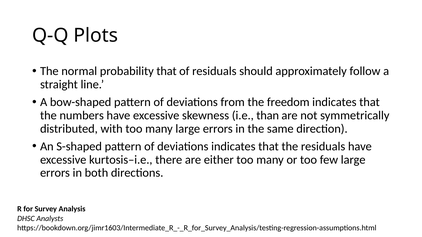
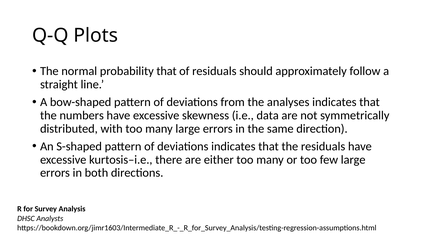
freedom: freedom -> analyses (288, 102)
than: than -> data (268, 116)
